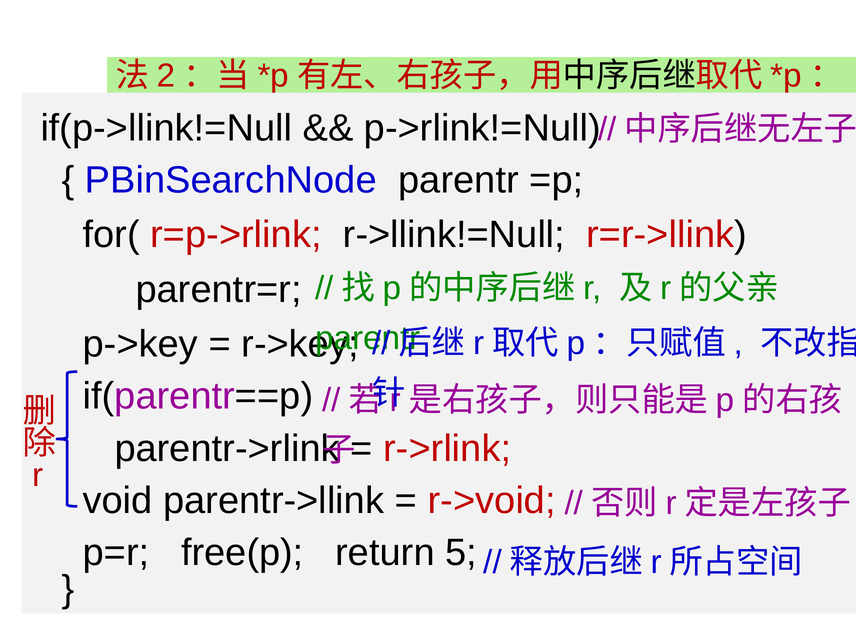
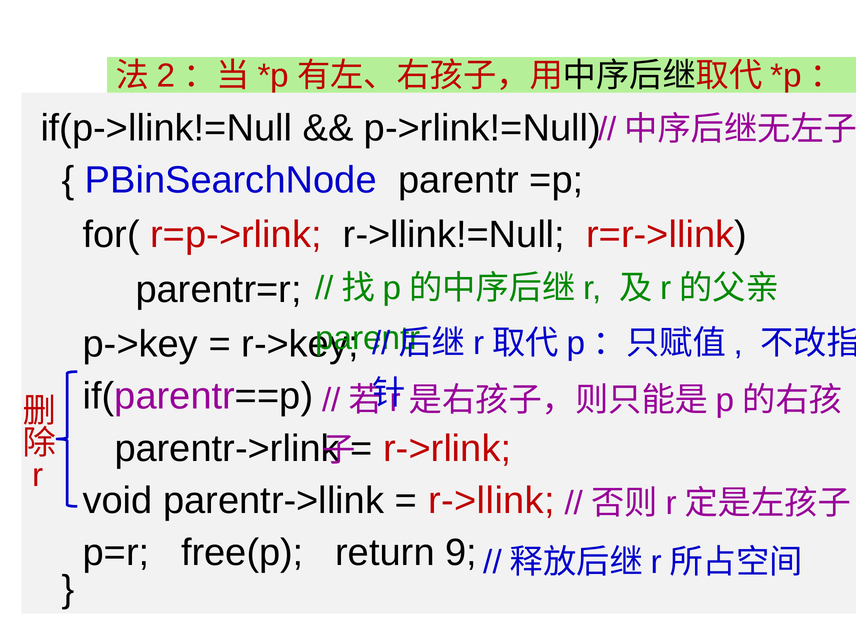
r->void: r->void -> r->llink (492, 501)
5: 5 -> 9 (461, 553)
